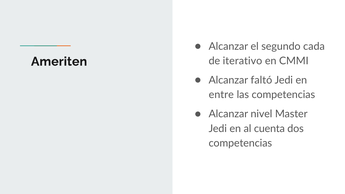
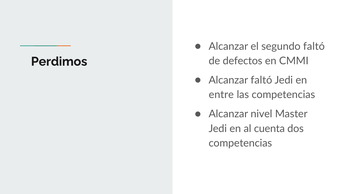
segundo cada: cada -> faltó (314, 46)
Ameriten: Ameriten -> Perdimos (59, 62)
iterativo: iterativo -> defectos (243, 61)
